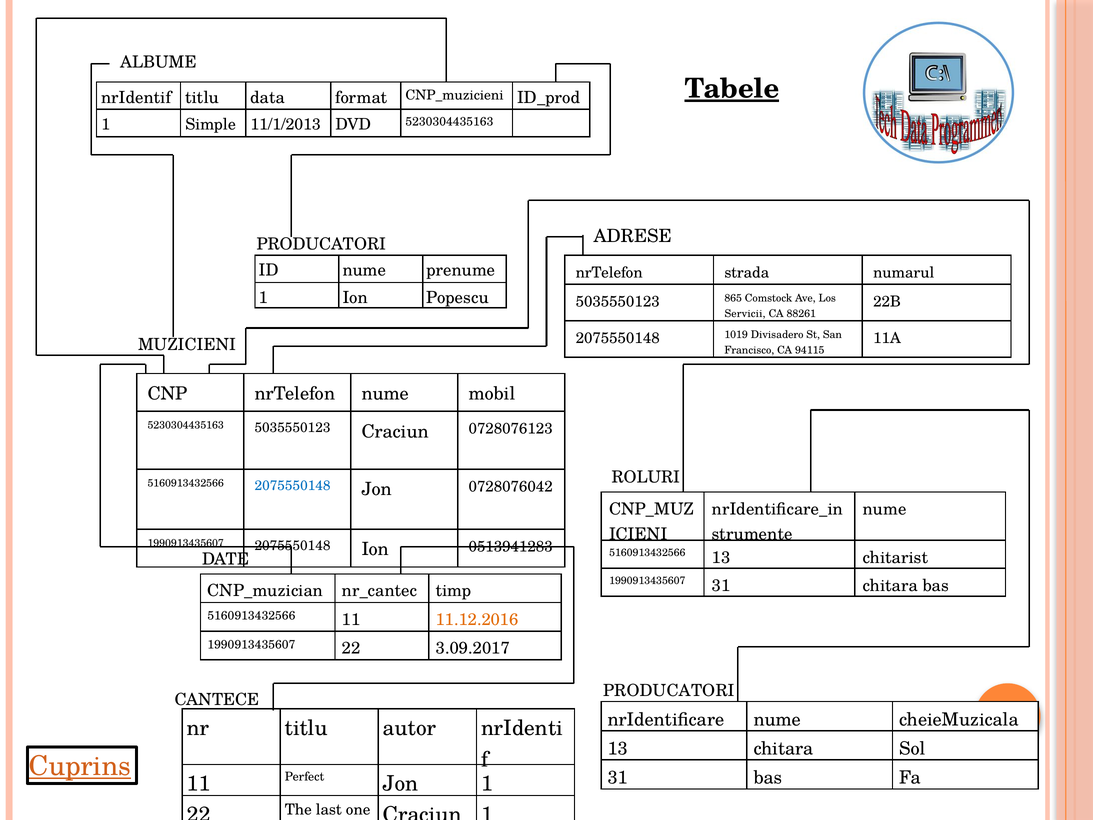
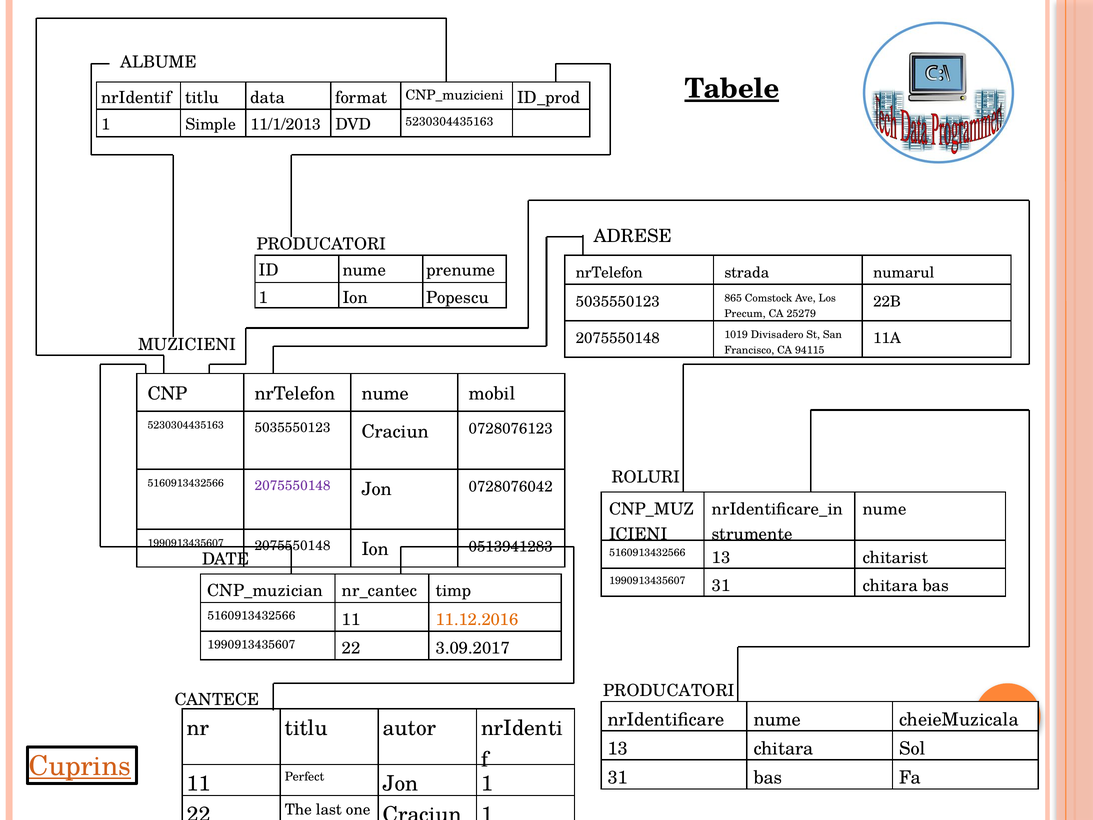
Servicii: Servicii -> Precum (745, 314)
88261: 88261 -> 25279 (801, 314)
2075550148 colour: blue -> purple (293, 485)
